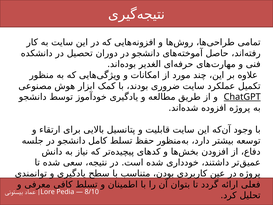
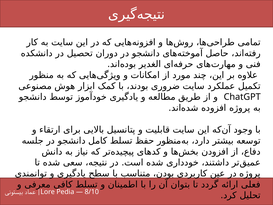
ChatGPT underline: present -> none (242, 97)
